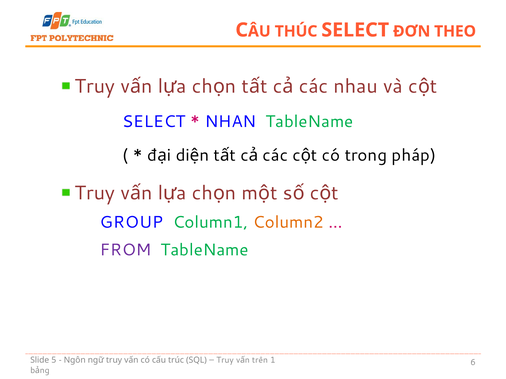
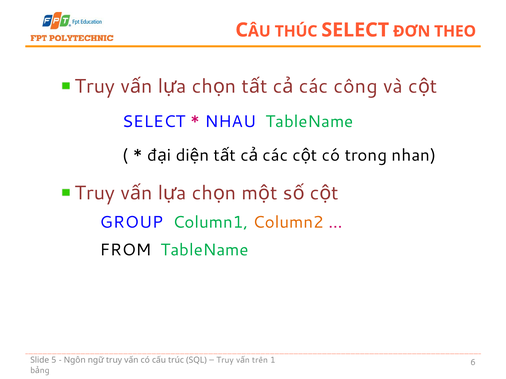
nhau: nhau -> công (356, 87)
NHAN: NHAN -> NHAU (230, 122)
pháp: pháp -> nhan (414, 156)
FROM colour: purple -> black (126, 250)
